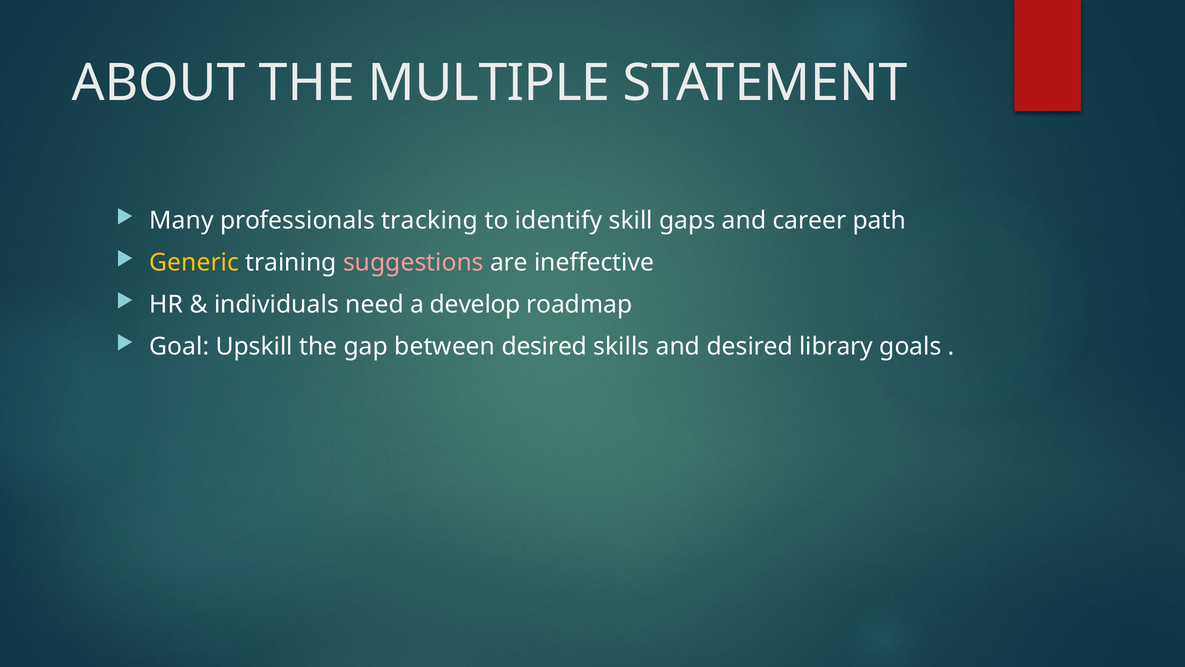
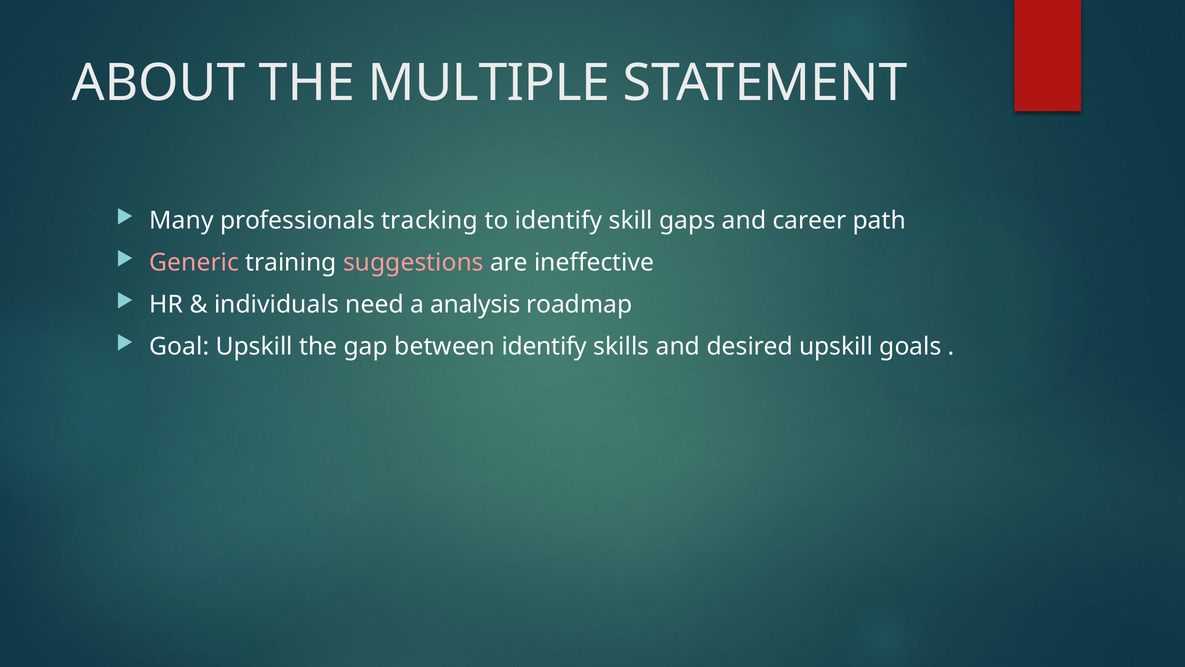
Generic colour: yellow -> pink (194, 263)
develop: develop -> analysis (475, 305)
between desired: desired -> identify (544, 347)
desired library: library -> upskill (836, 347)
